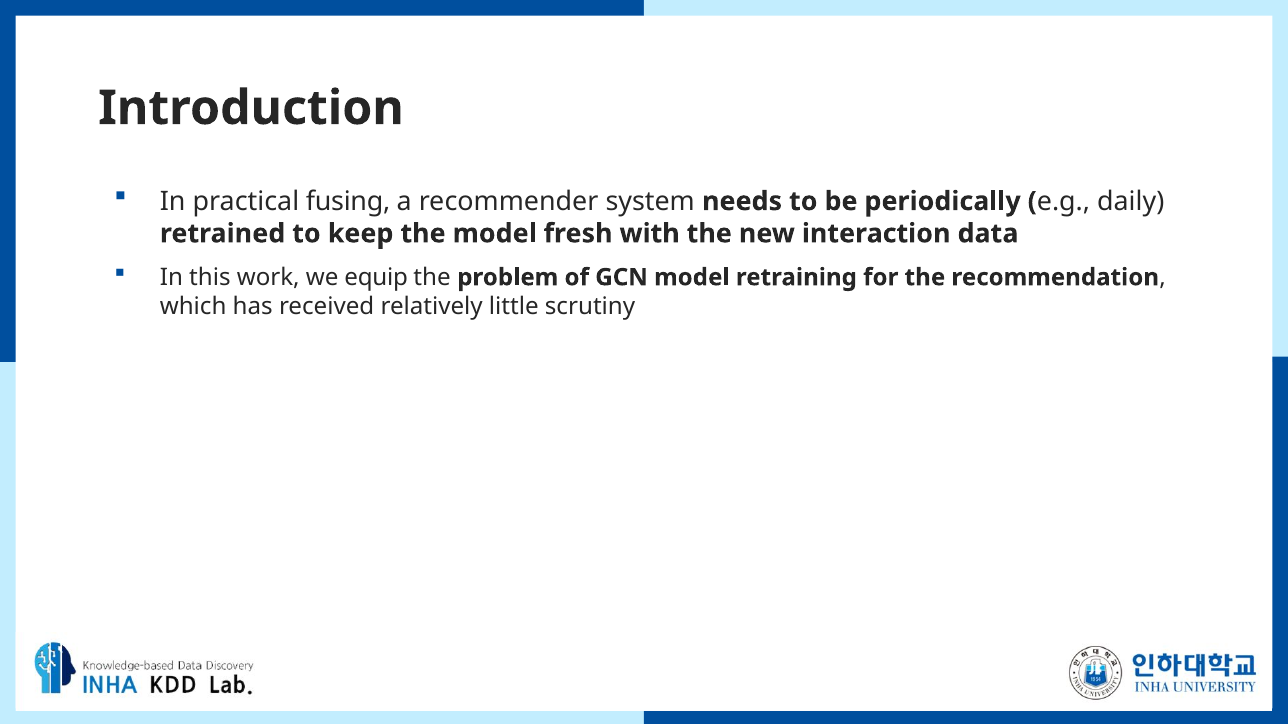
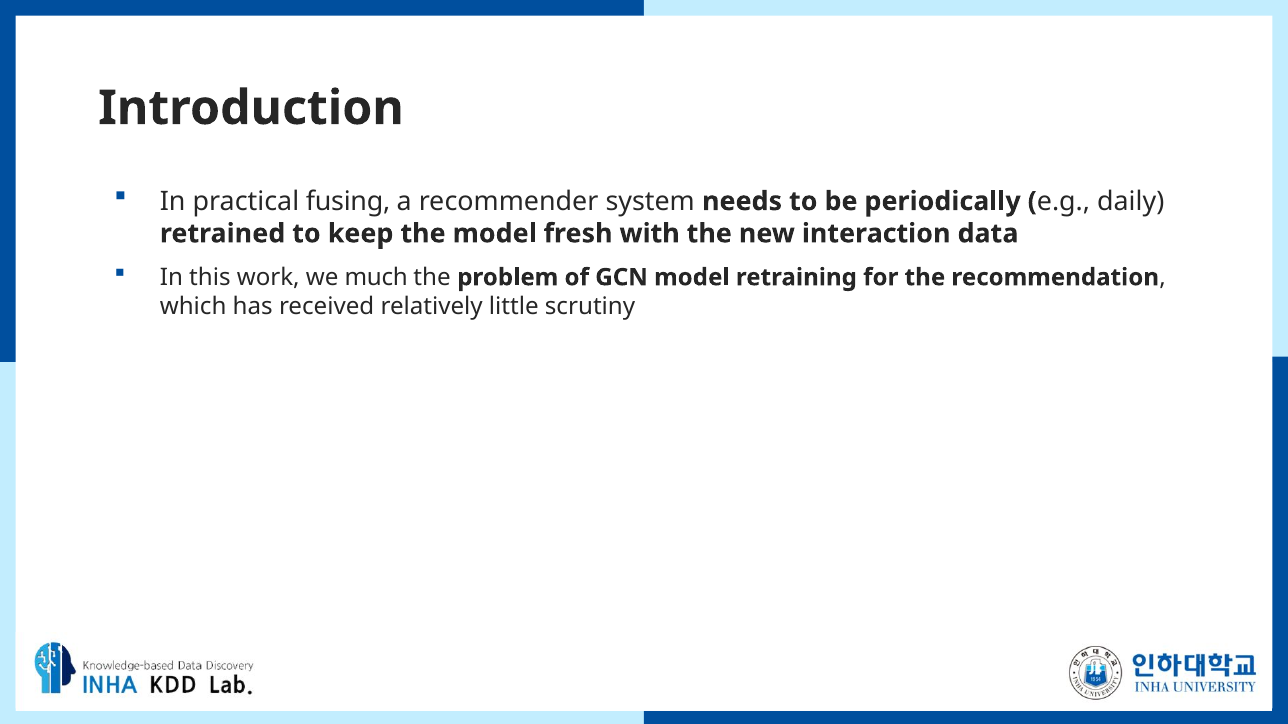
equip: equip -> much (376, 278)
